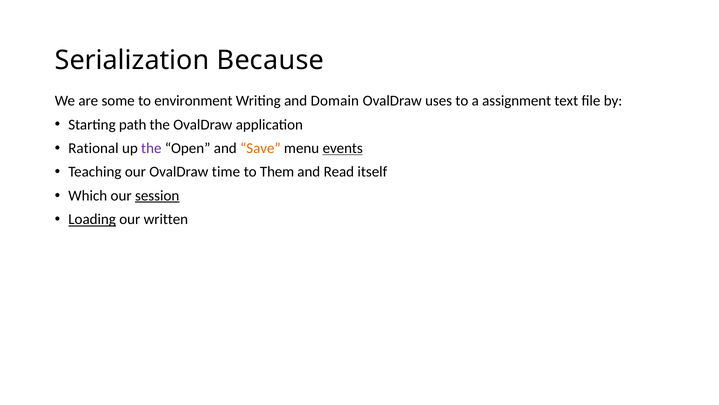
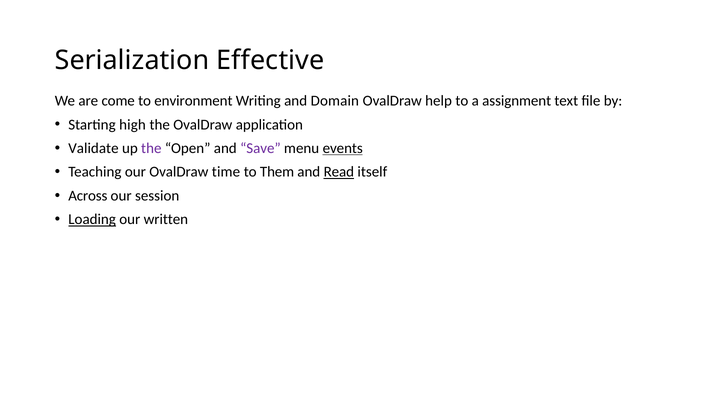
Because: Because -> Effective (270, 60)
some: some -> come (118, 101)
uses: uses -> help (439, 101)
path: path -> high (133, 124)
Rational: Rational -> Validate (93, 148)
Save colour: orange -> purple (260, 148)
Read underline: none -> present (339, 172)
Which: Which -> Across (88, 195)
session underline: present -> none (157, 195)
